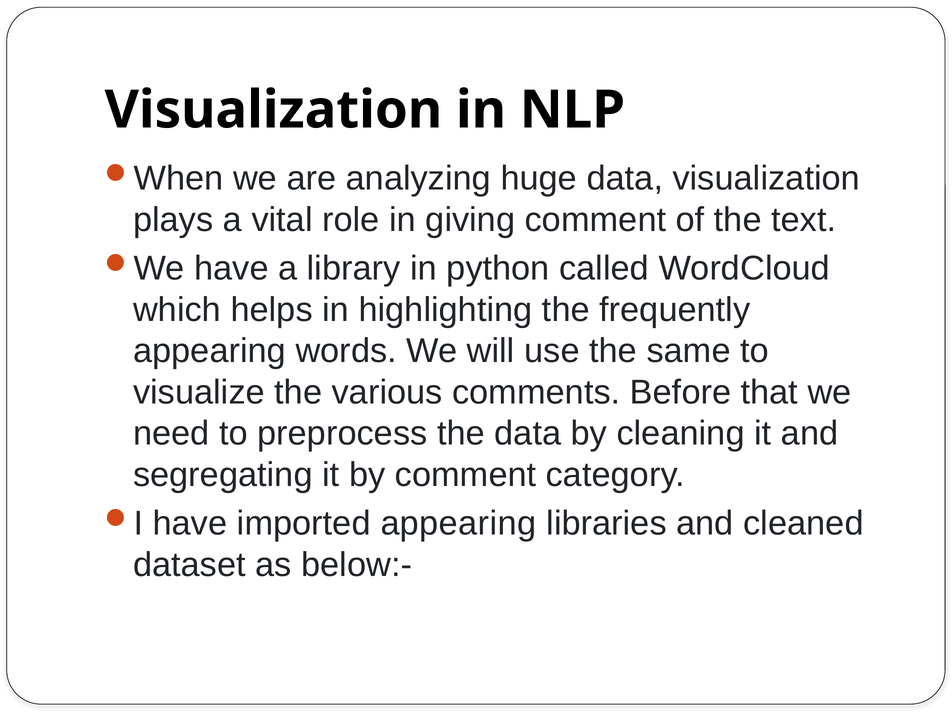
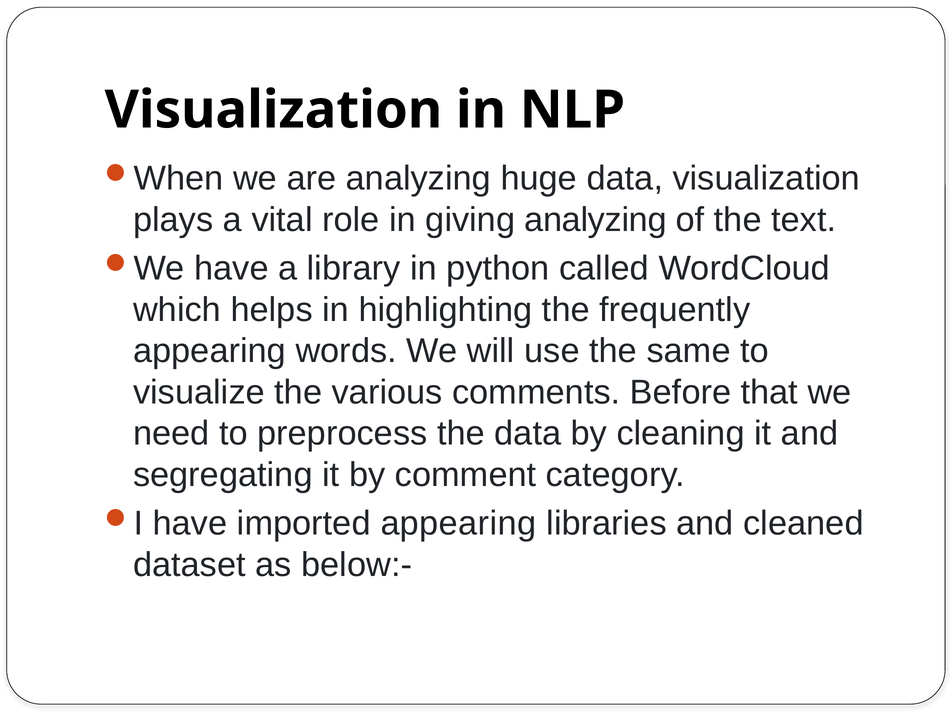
giving comment: comment -> analyzing (596, 220)
